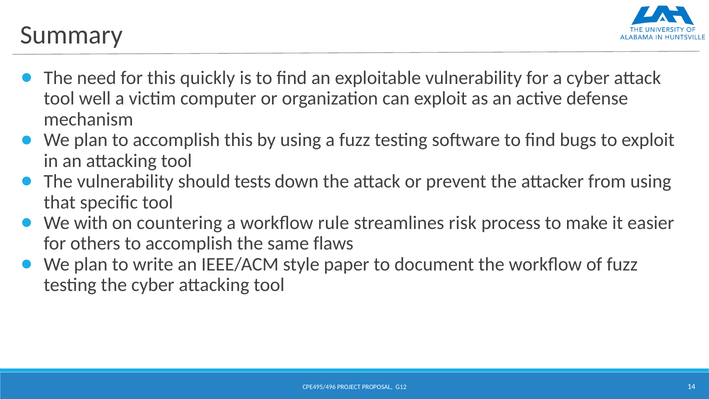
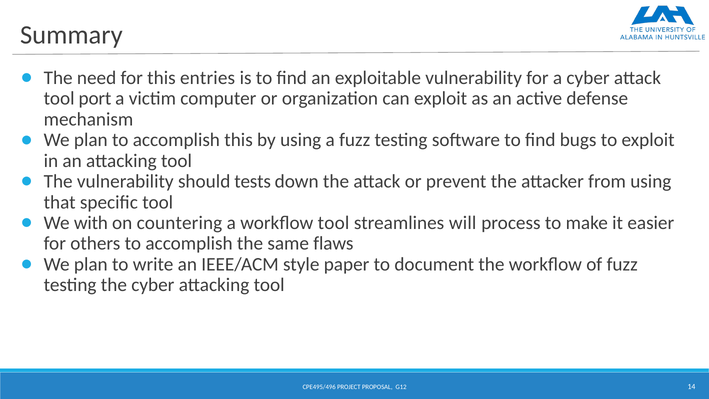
quickly: quickly -> entries (208, 78)
well: well -> port (95, 98)
workflow rule: rule -> tool (334, 223)
risk: risk -> will (463, 223)
